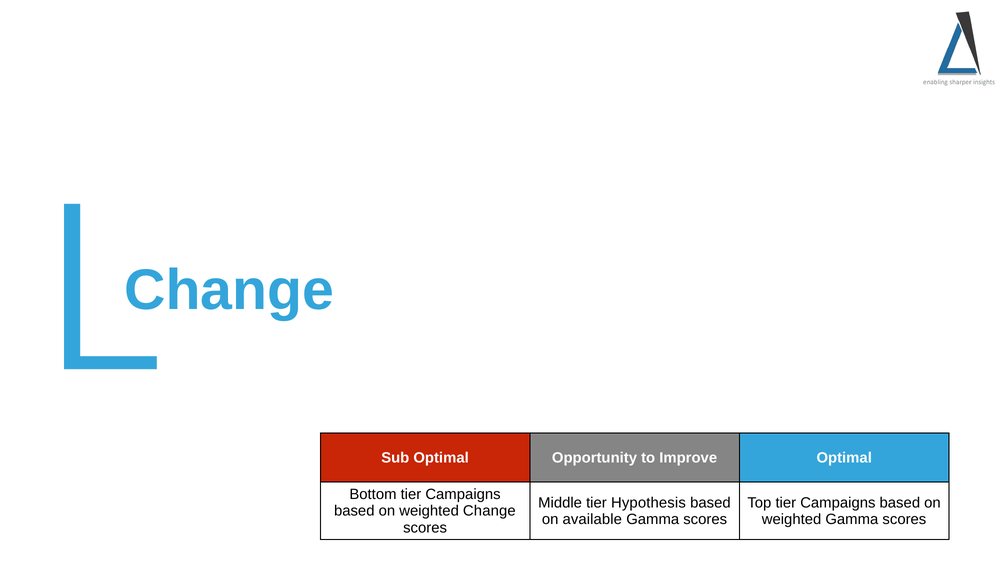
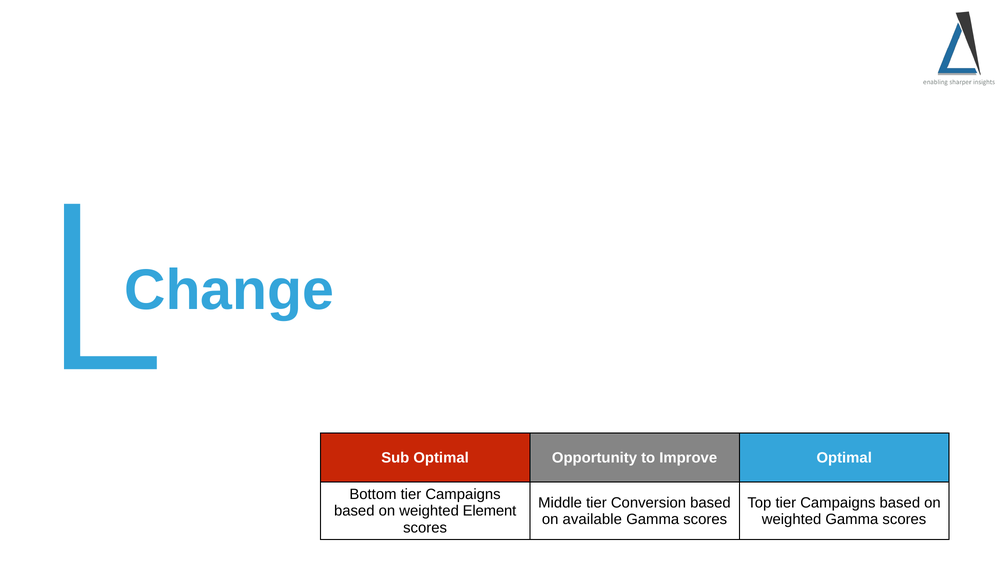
Hypothesis: Hypothesis -> Conversion (648, 502)
weighted Change: Change -> Element (489, 511)
